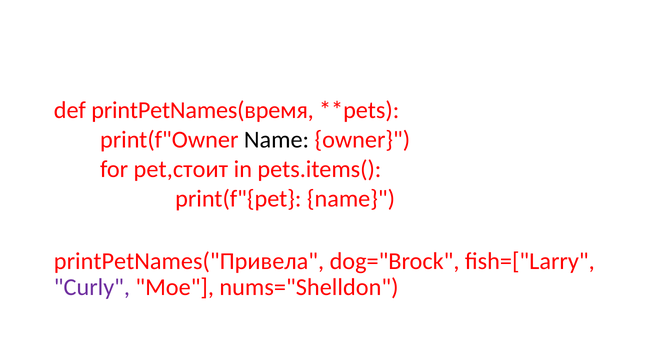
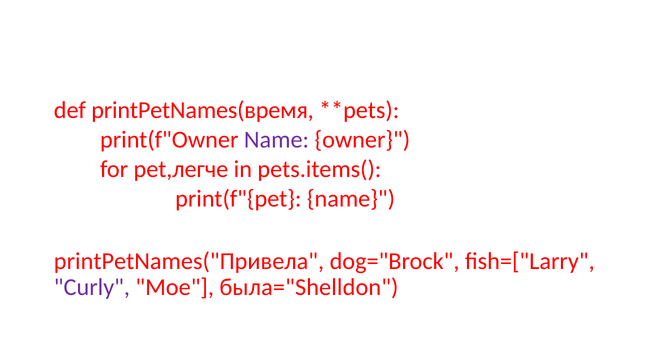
Name colour: black -> purple (277, 140)
pet,стоит: pet,стоит -> pet,легче (181, 169)
nums="Shelldon: nums="Shelldon -> была="Shelldon (309, 287)
